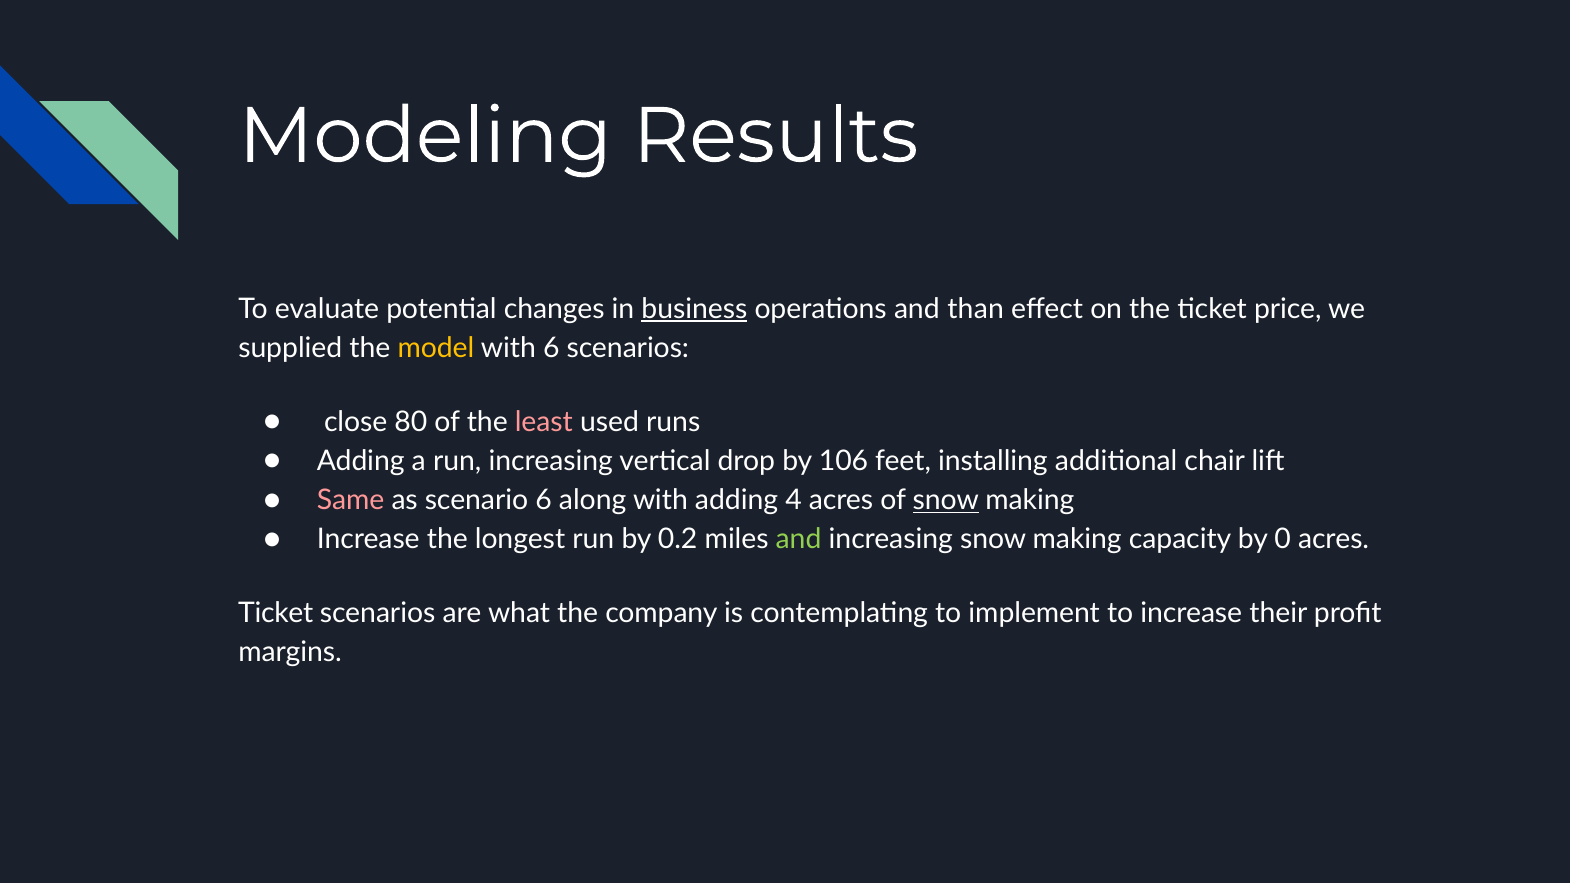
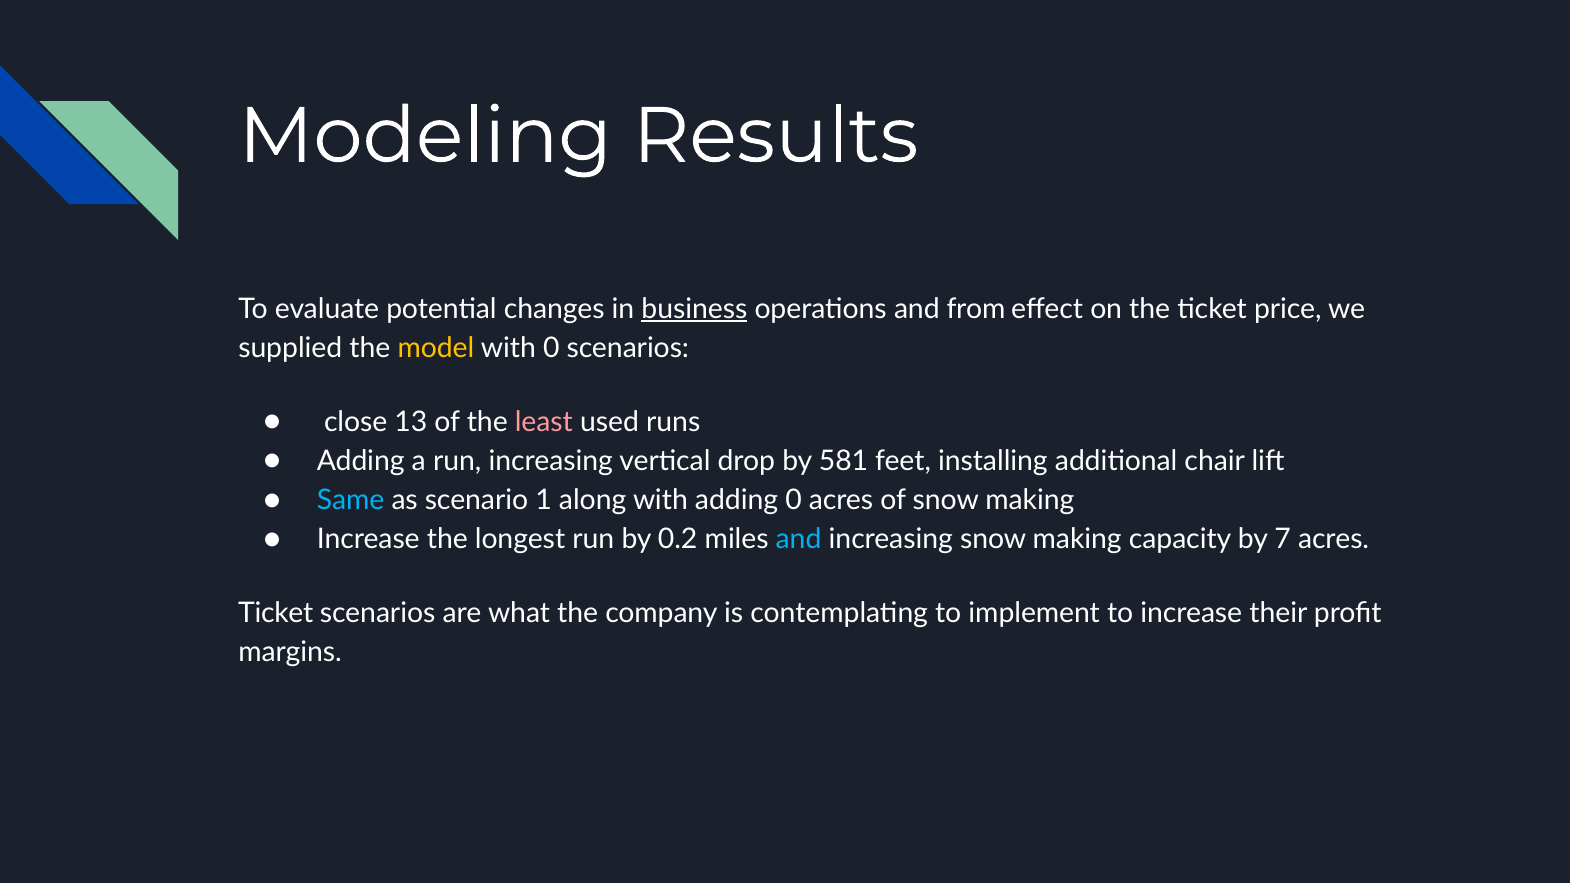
than: than -> from (976, 309)
with 6: 6 -> 0 (551, 348)
80: 80 -> 13 (411, 422)
106: 106 -> 581 (844, 461)
Same colour: pink -> light blue (351, 500)
scenario 6: 6 -> 1 (544, 500)
adding 4: 4 -> 0 (794, 500)
snow underline: present -> none (946, 500)
and colour: light green -> light blue (799, 539)
0: 0 -> 7 (1283, 539)
